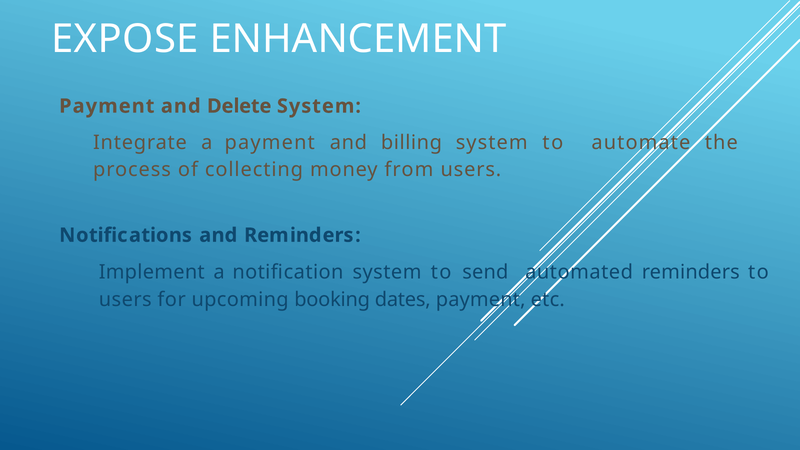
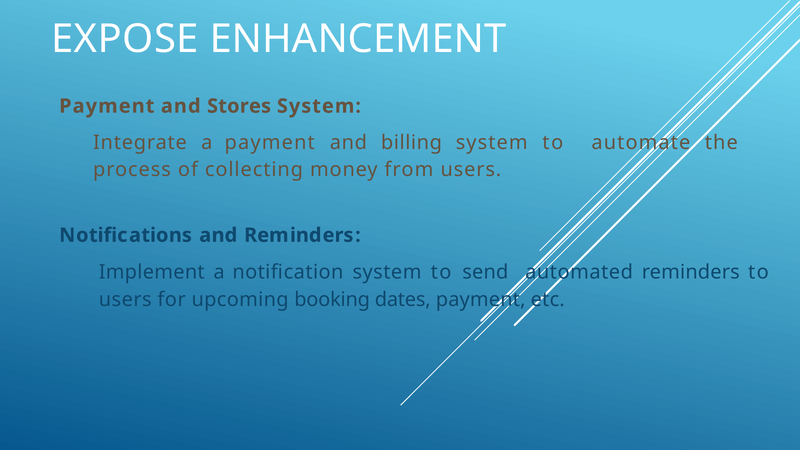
Delete: Delete -> Stores (239, 106)
